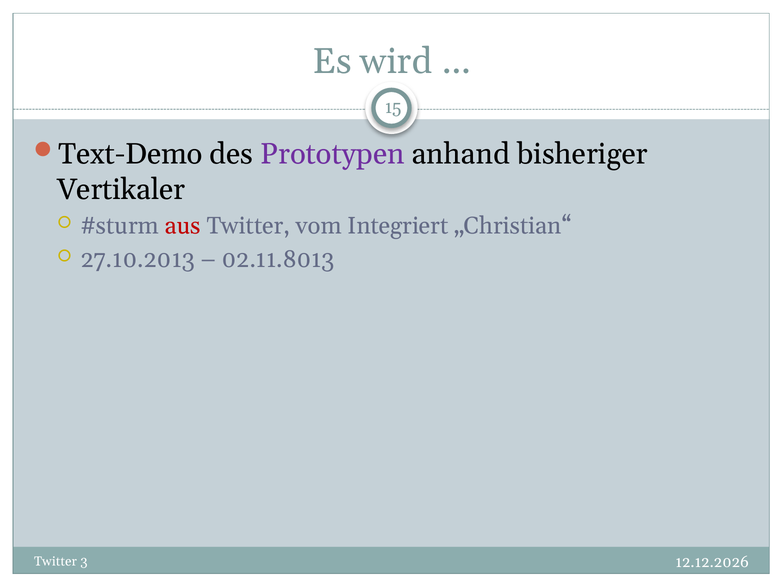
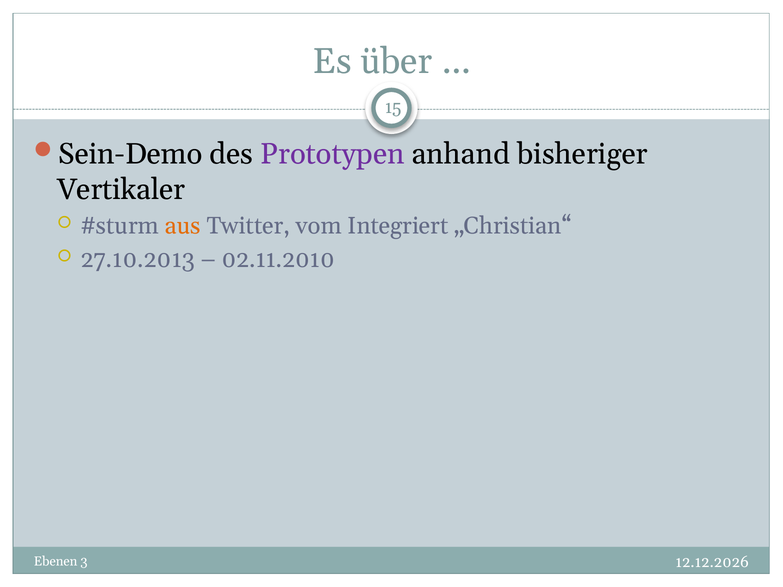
wird: wird -> über (396, 62)
Text-Demo: Text-Demo -> Sein-Demo (130, 154)
aus colour: red -> orange (183, 226)
02.11.8013: 02.11.8013 -> 02.11.2010 (278, 259)
Twitter: Twitter -> Ebenen (56, 562)
